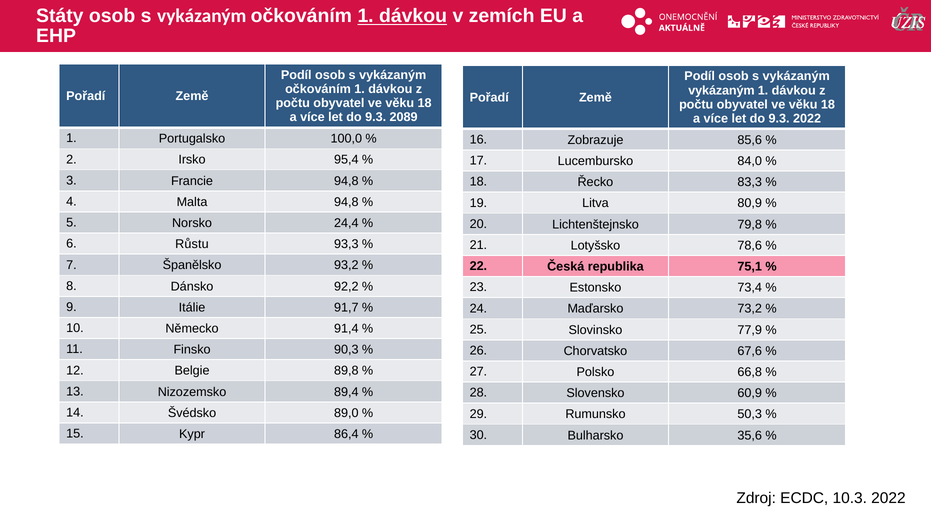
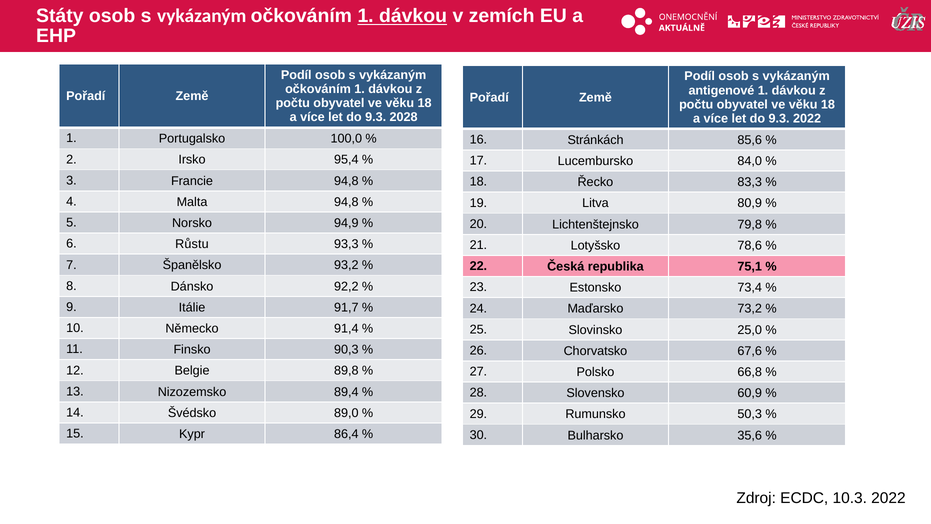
vykázaným: vykázaným -> antigenové (721, 90)
2089: 2089 -> 2028 (404, 117)
Zobrazuje: Zobrazuje -> Stránkách (596, 140)
24,4: 24,4 -> 94,9 (346, 223)
77,9: 77,9 -> 25,0 (750, 330)
